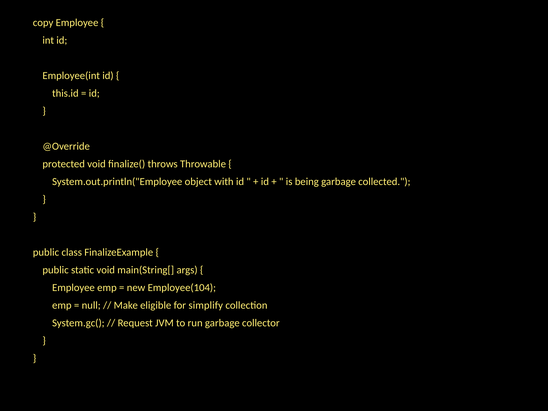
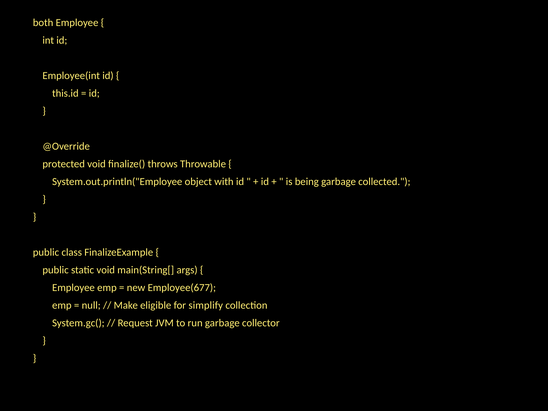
copy: copy -> both (43, 23)
Employee(104: Employee(104 -> Employee(677 (182, 288)
